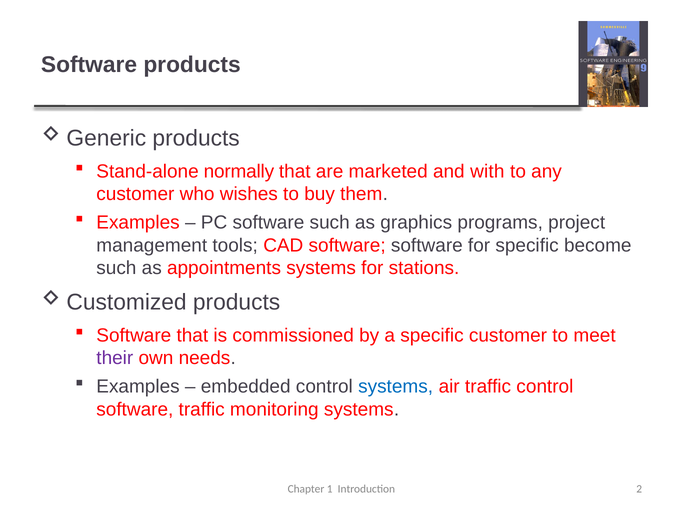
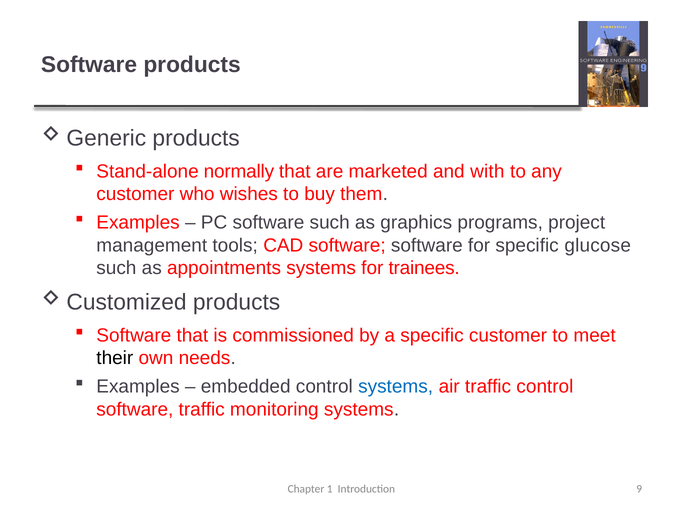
become: become -> glucose (598, 246)
stations: stations -> trainees (424, 268)
their colour: purple -> black (115, 358)
2: 2 -> 9 (639, 489)
